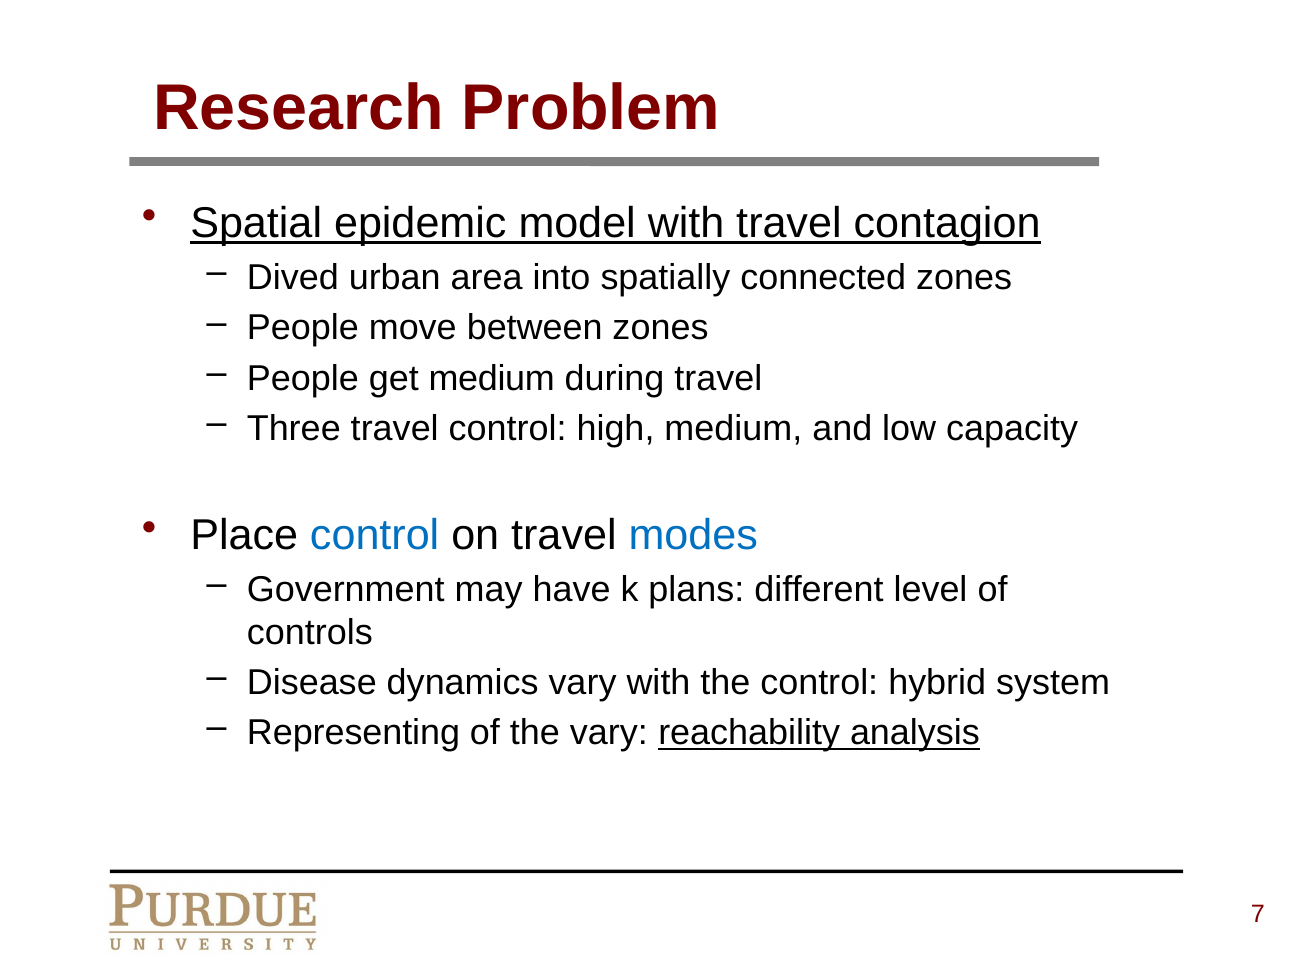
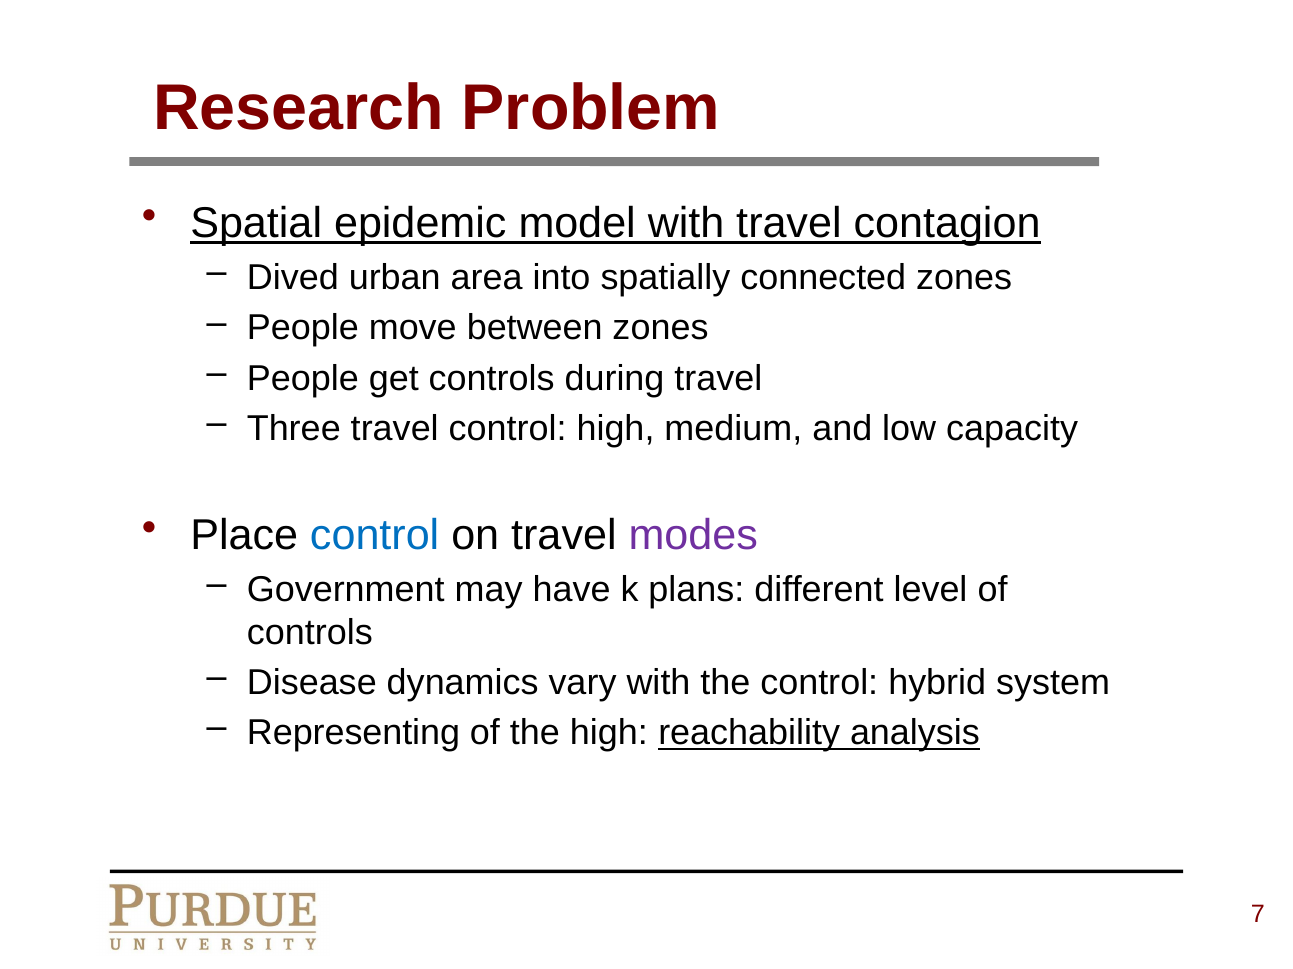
get medium: medium -> controls (492, 379)
modes colour: blue -> purple (693, 536)
the vary: vary -> high (609, 733)
